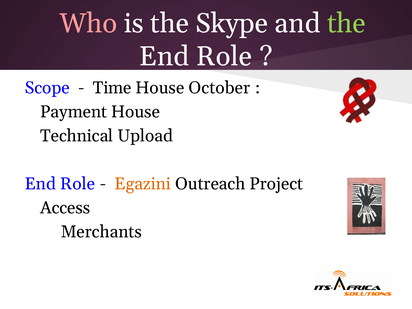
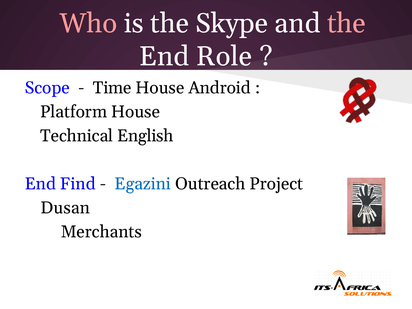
the colour: light green -> pink (346, 24)
October: October -> Android (220, 88)
Payment: Payment -> Platform (74, 112)
Upload: Upload -> English (145, 136)
Role: Role -> Find (78, 184)
Egazini colour: orange -> blue (143, 184)
Access: Access -> Dusan (65, 208)
